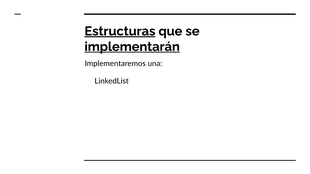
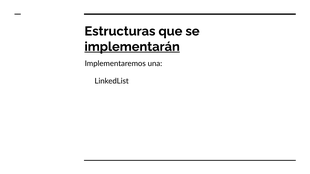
Estructuras underline: present -> none (120, 31)
